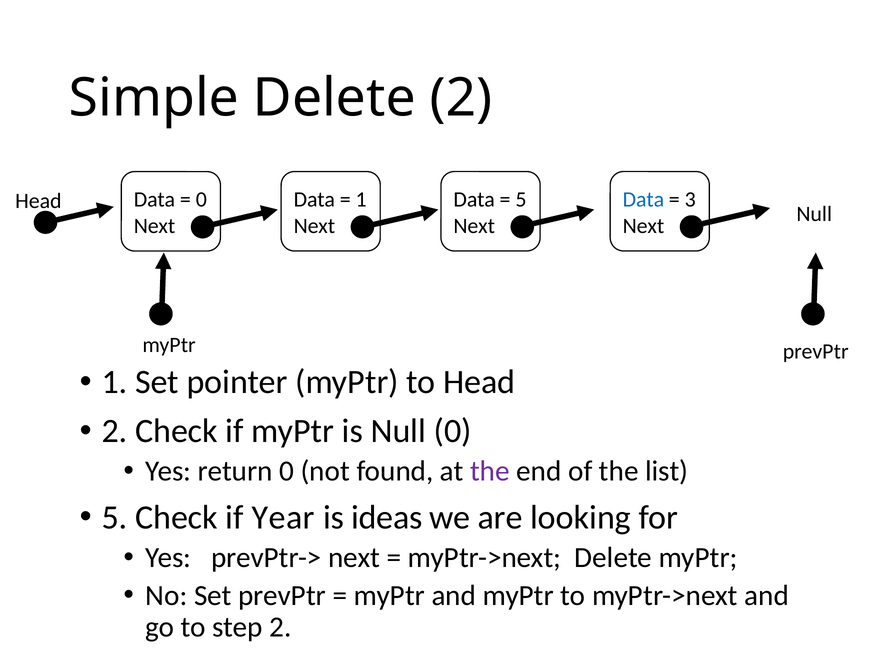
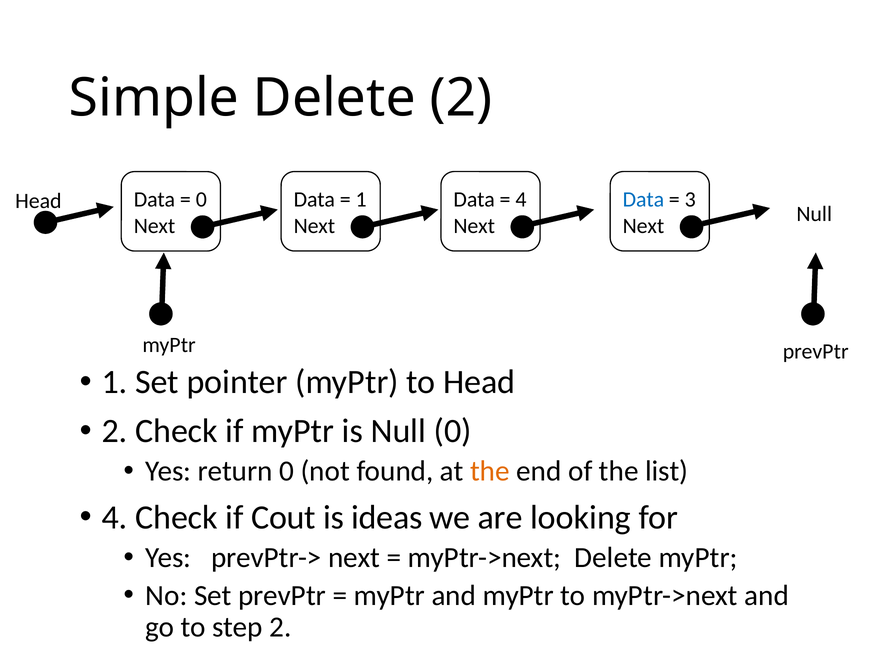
5: 5 -> 4 (521, 200)
the colour: purple -> orange (490, 471)
5: 5 -> 4 (115, 518)
Year: Year -> Cout (284, 518)
